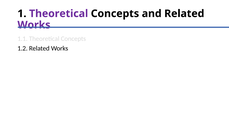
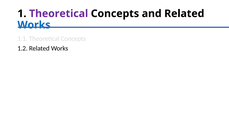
Works colour: purple -> blue (34, 25)
